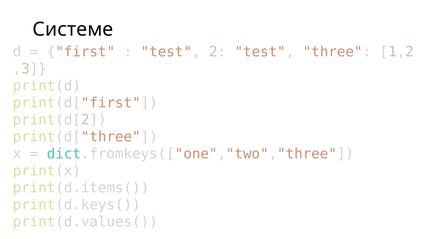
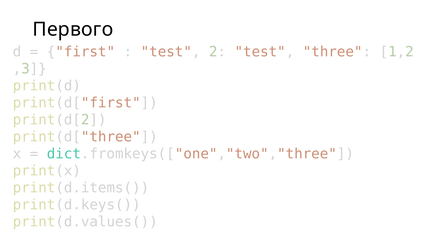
Системе: Системе -> Первого (73, 29)
